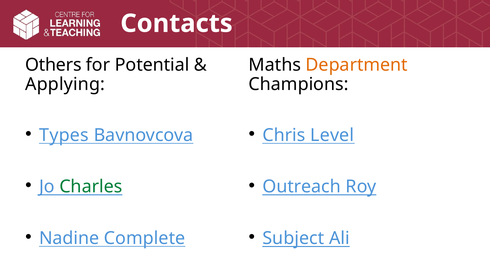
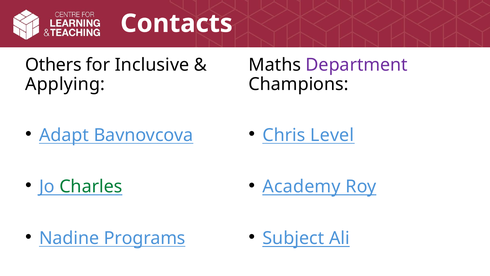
Potential: Potential -> Inclusive (152, 65)
Department colour: orange -> purple (357, 65)
Types: Types -> Adapt (64, 135)
Outreach: Outreach -> Academy (302, 186)
Complete: Complete -> Programs (145, 238)
